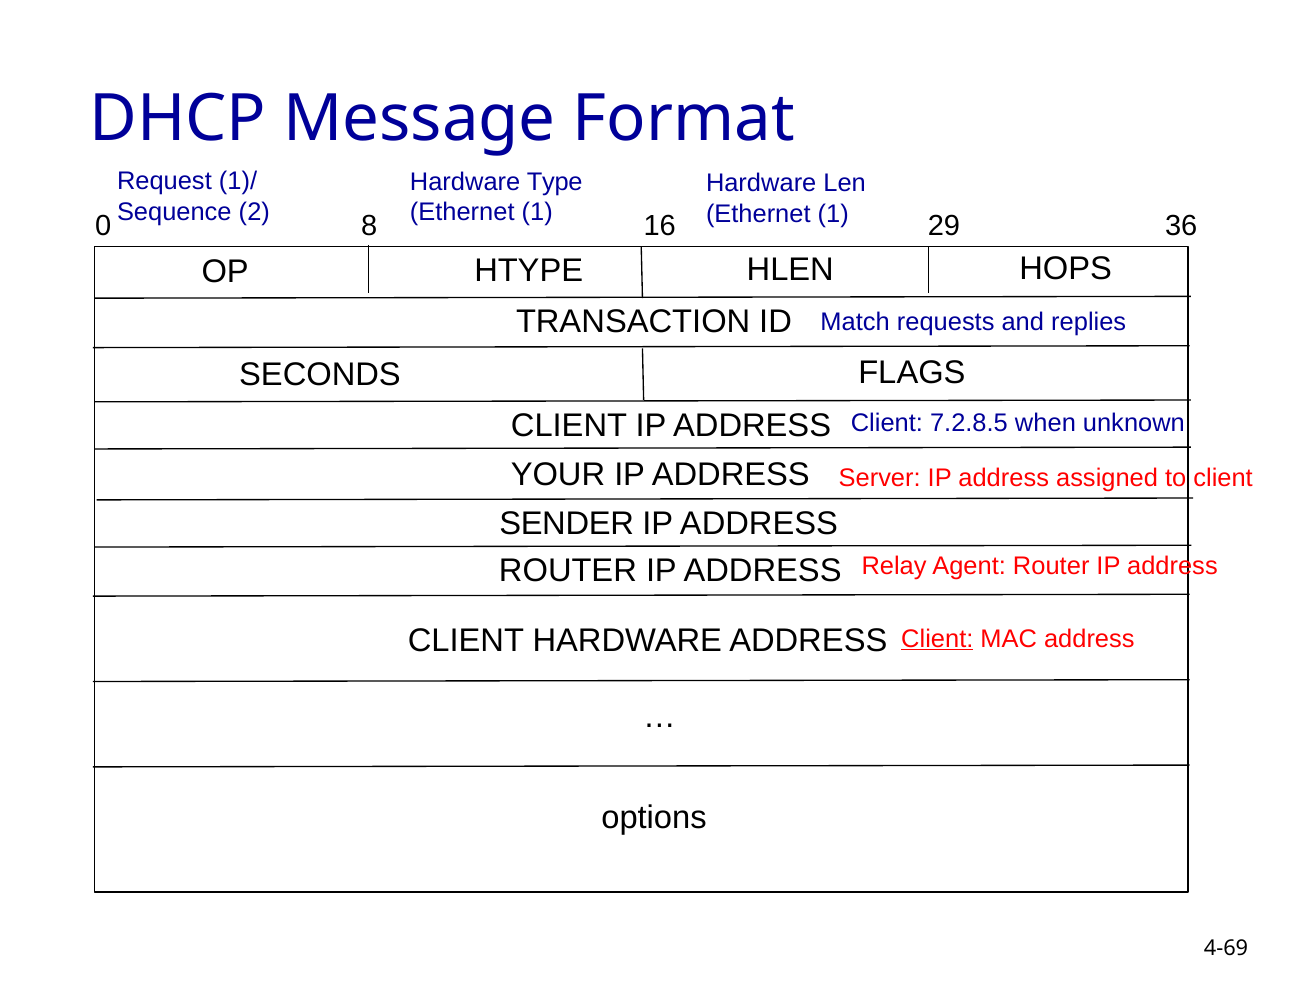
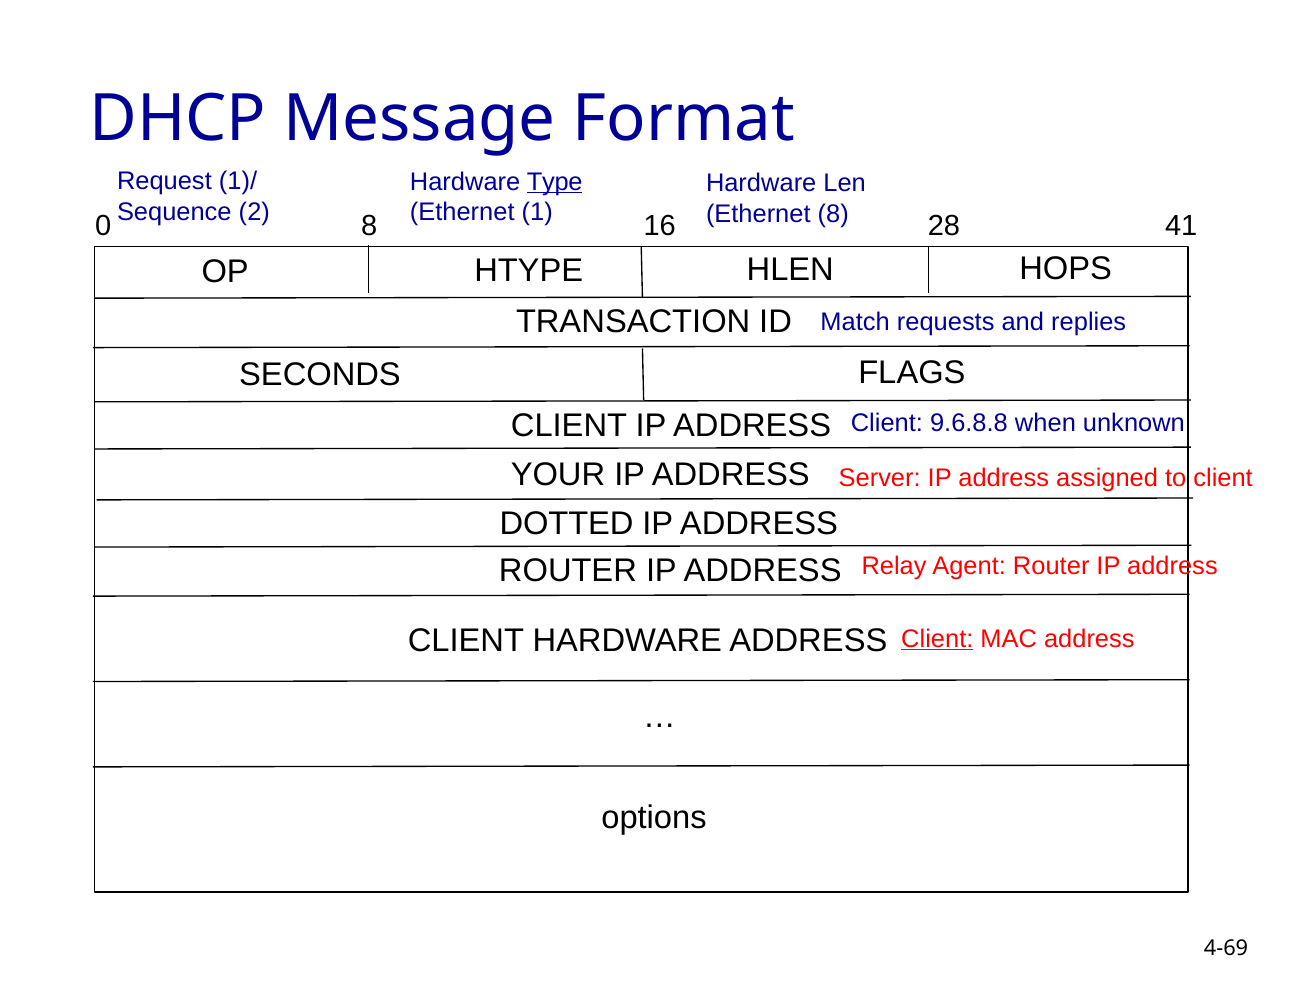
Type underline: none -> present (555, 182)
1: 1 -> 8 (833, 214)
29: 29 -> 28 (944, 226)
36: 36 -> 41 (1181, 226)
7.2.8.5: 7.2.8.5 -> 9.6.8.8 (969, 423)
SENDER: SENDER -> DOTTED (566, 524)
